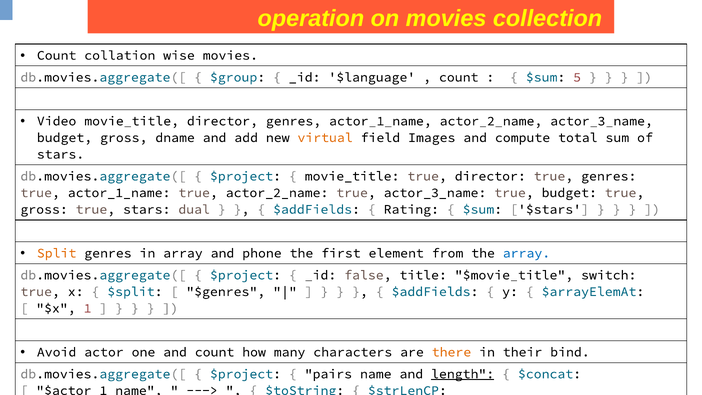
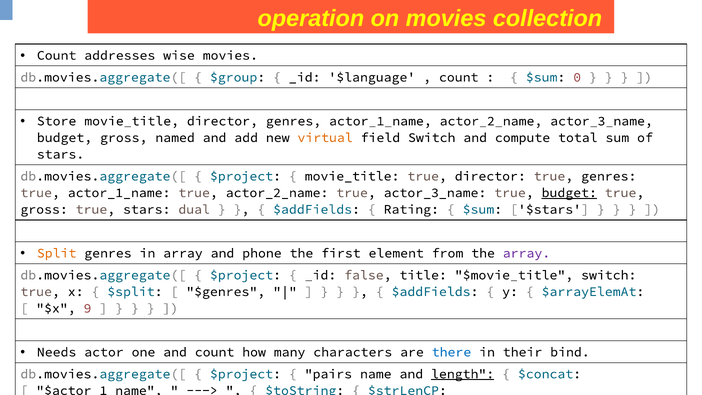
collation: collation -> addresses (120, 55)
5: 5 -> 0 (577, 77)
Video: Video -> Store (57, 121)
dname: dname -> named (175, 138)
field Images: Images -> Switch (432, 138)
budget underline: none -> present (569, 193)
array colour: blue -> purple (526, 253)
1: 1 -> 9 (88, 308)
Avoid: Avoid -> Needs (57, 352)
there colour: orange -> blue (451, 352)
